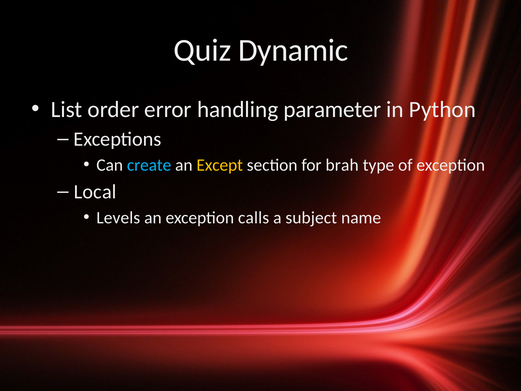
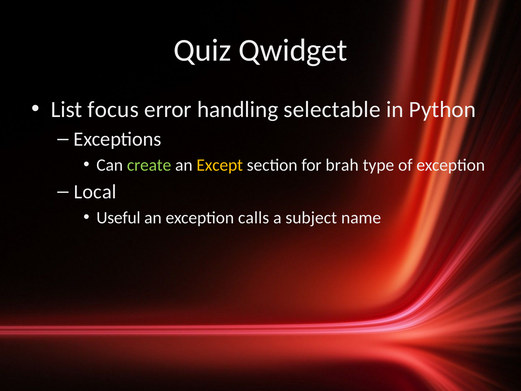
Dynamic: Dynamic -> Qwidget (293, 50)
order: order -> focus (113, 109)
parameter: parameter -> selectable (332, 109)
create colour: light blue -> light green (149, 165)
Levels: Levels -> Useful (118, 218)
